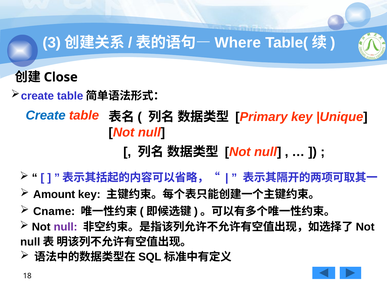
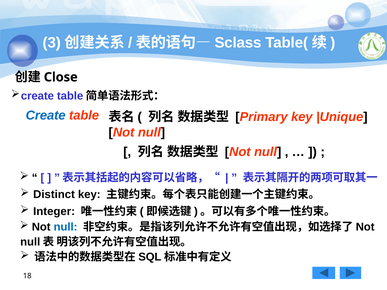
Where: Where -> Sclass (238, 43)
Amount: Amount -> Distinct (54, 195)
Cname: Cname -> Integer (54, 212)
null colour: purple -> blue (66, 227)
